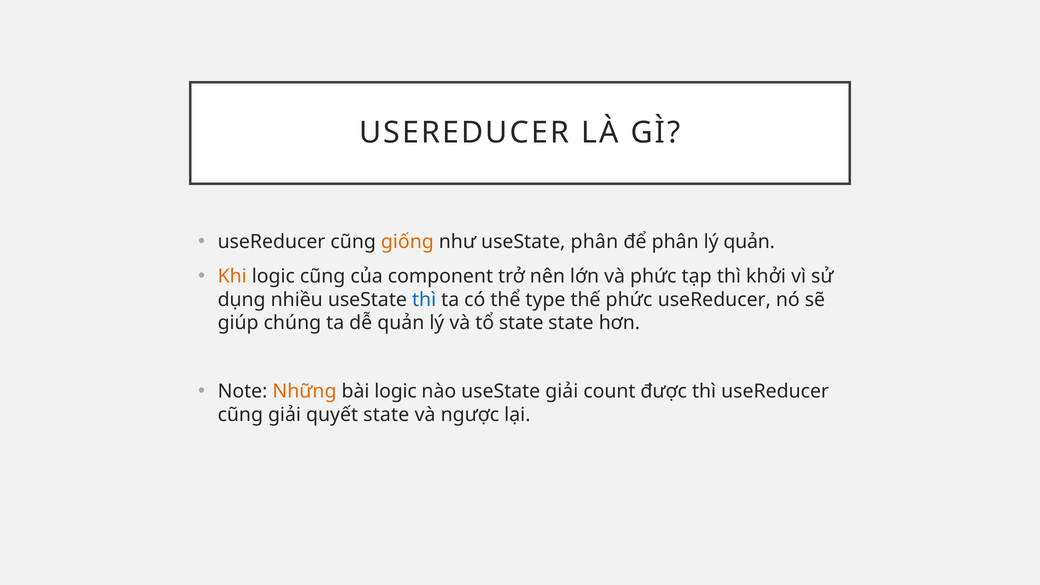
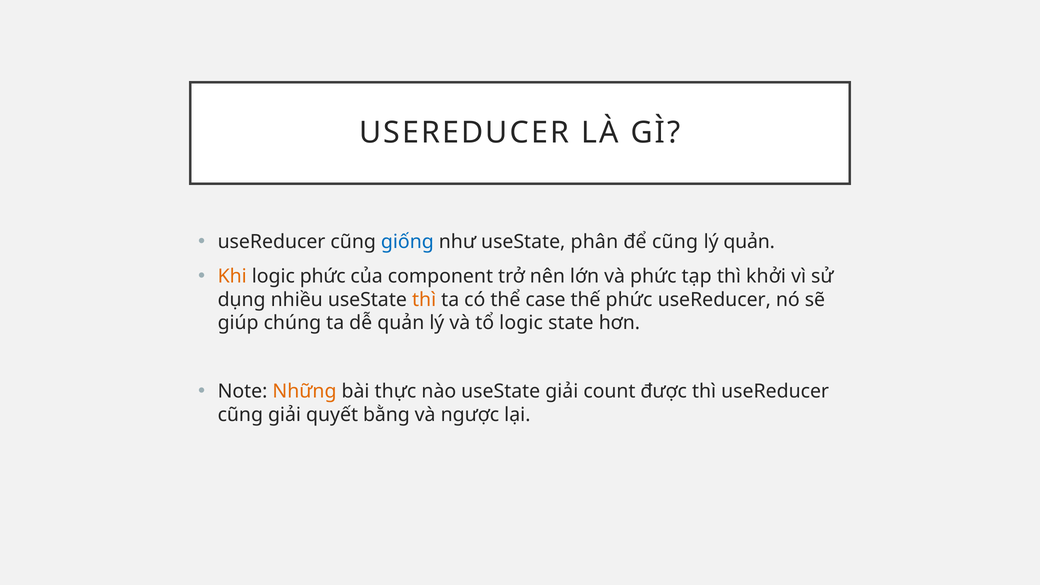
giống colour: orange -> blue (407, 242)
để phân: phân -> cũng (675, 242)
logic cũng: cũng -> phức (323, 276)
thì colour: blue -> orange (424, 300)
type: type -> case (546, 300)
tổ state: state -> logic (521, 323)
bài logic: logic -> thực (395, 392)
quyết state: state -> bằng (386, 415)
